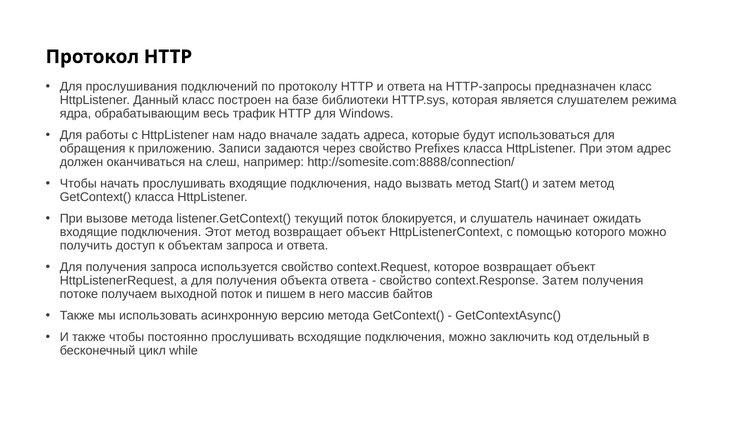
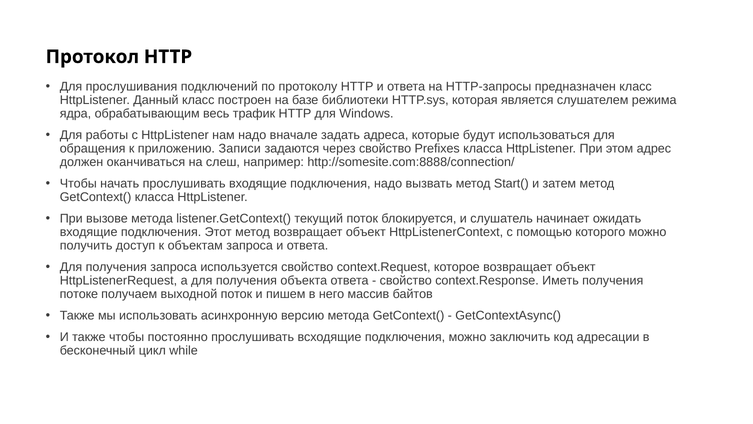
context.Response Затем: Затем -> Иметь (561, 280)
отдельный: отдельный -> адресации (608, 337)
